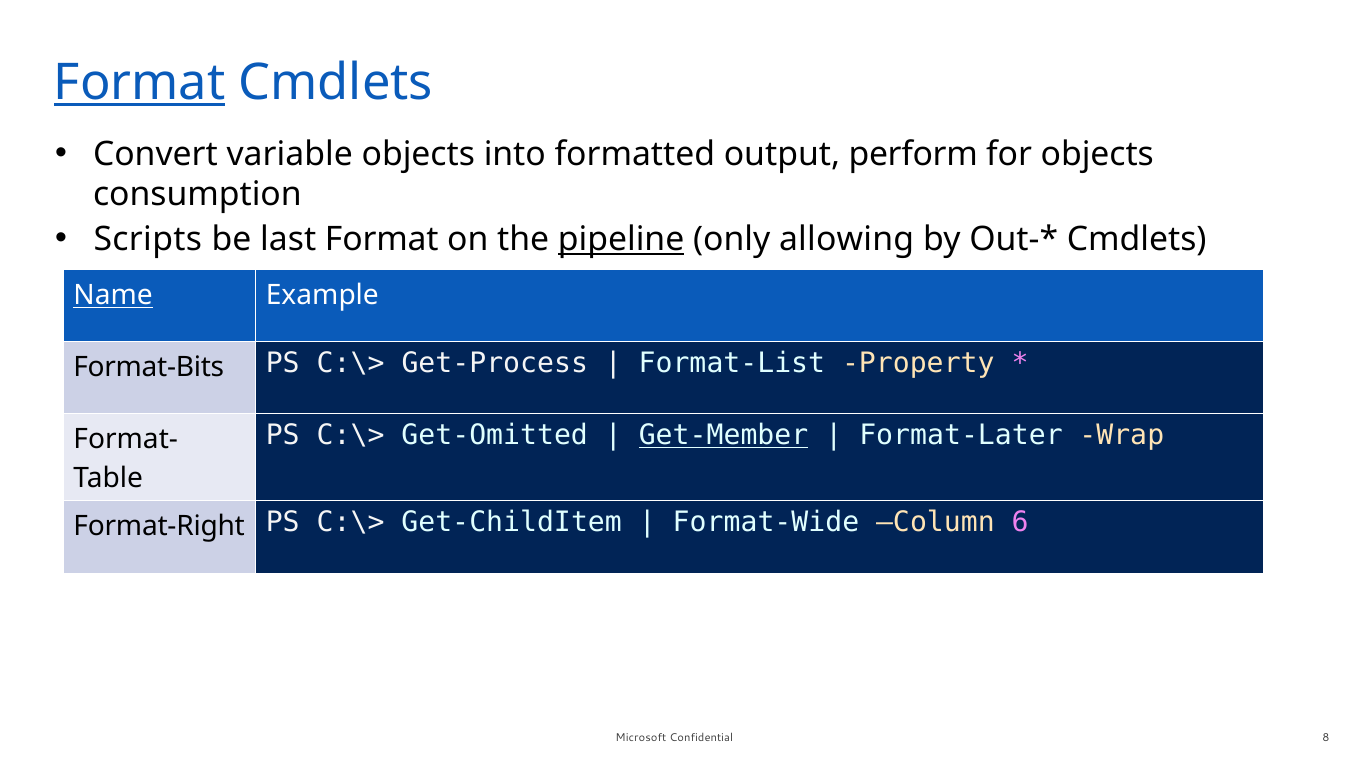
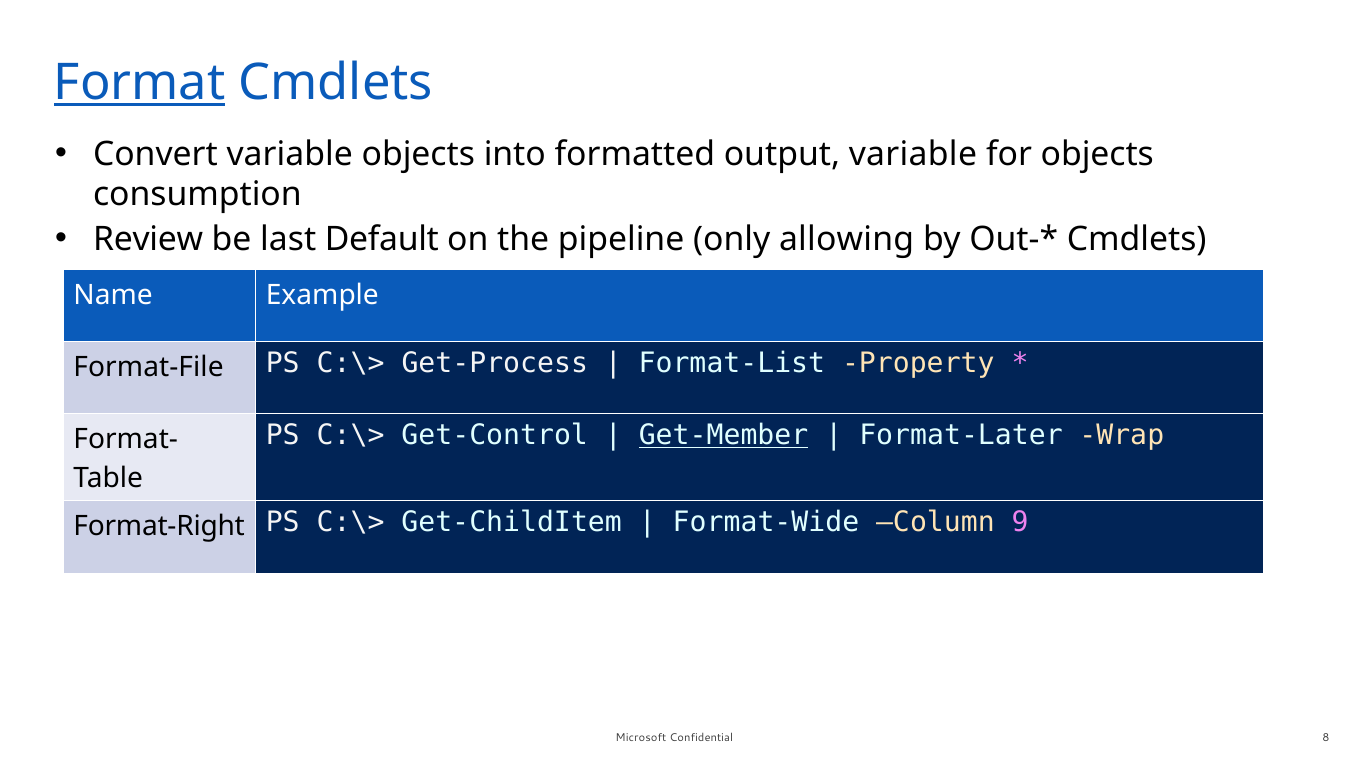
output perform: perform -> variable (913, 154)
Scripts: Scripts -> Review (148, 239)
last Format: Format -> Default (382, 239)
pipeline underline: present -> none (621, 239)
Name underline: present -> none (113, 295)
Format-Bits: Format-Bits -> Format-File (149, 367)
Get-Omitted: Get-Omitted -> Get-Control (495, 435)
6: 6 -> 9 (1020, 522)
